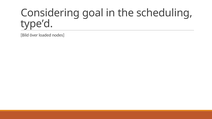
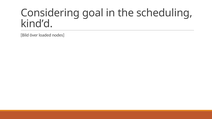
type’d: type’d -> kind’d (37, 24)
